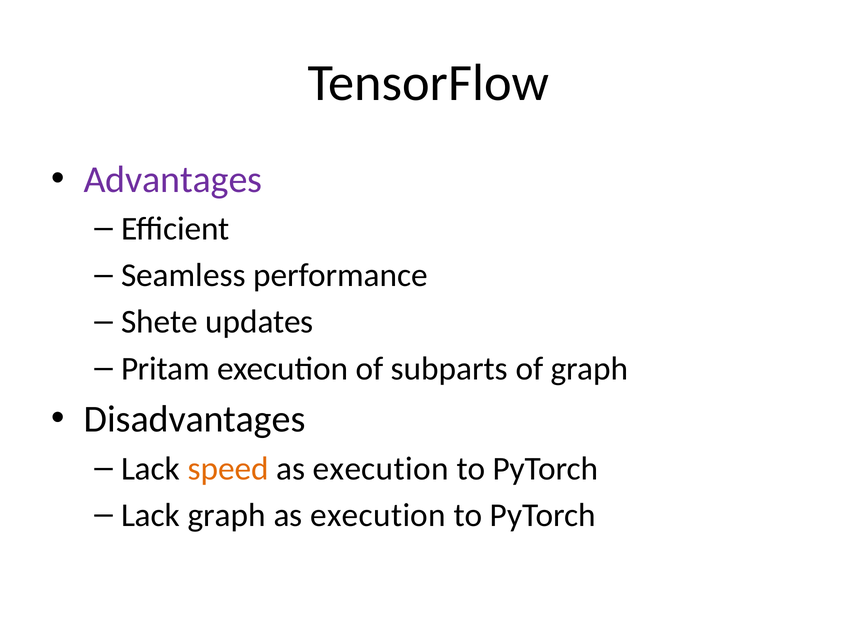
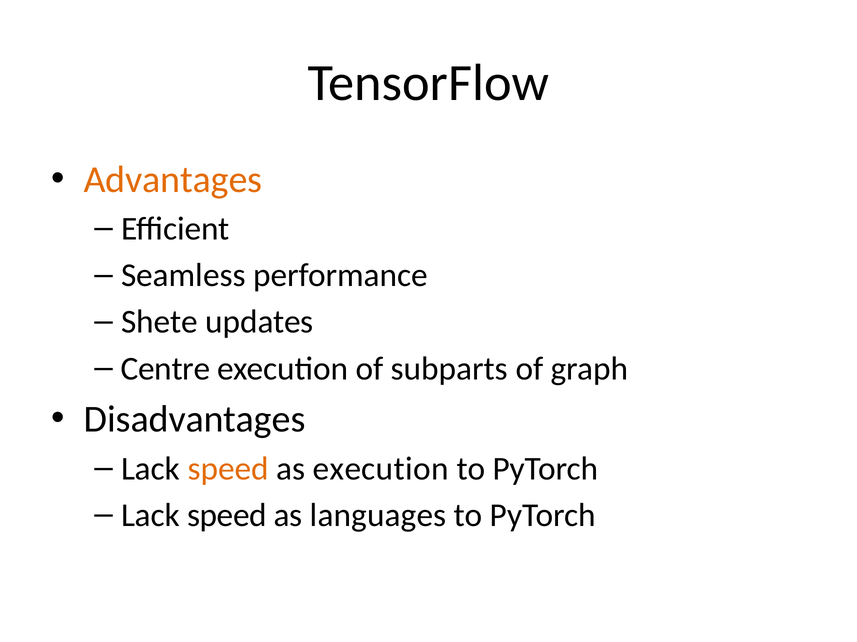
Advantages colour: purple -> orange (173, 180)
Pritam: Pritam -> Centre (165, 369)
graph: graph -> speed (227, 516)
execution: execution -> languages (378, 516)
